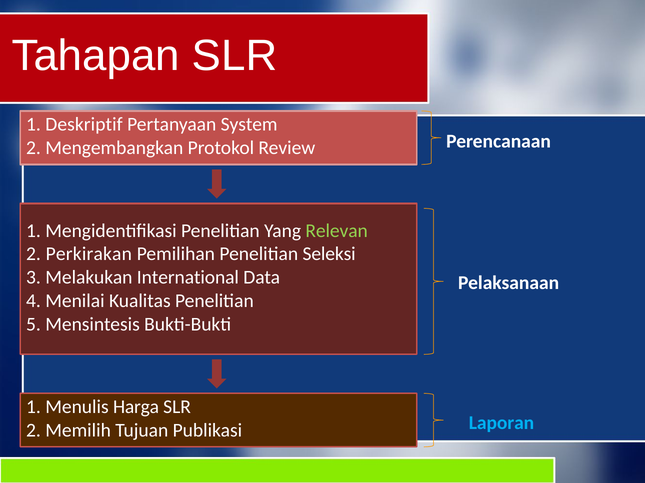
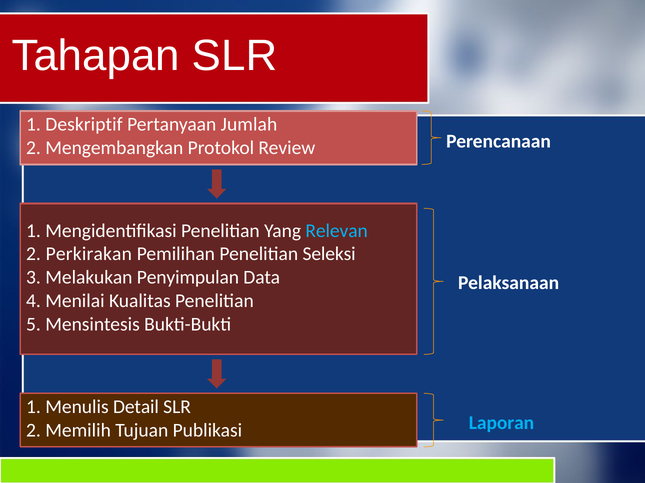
System: System -> Jumlah (249, 125)
Relevan colour: light green -> light blue (337, 231)
International: International -> Penyimpulan (188, 278)
Harga: Harga -> Detail (136, 407)
